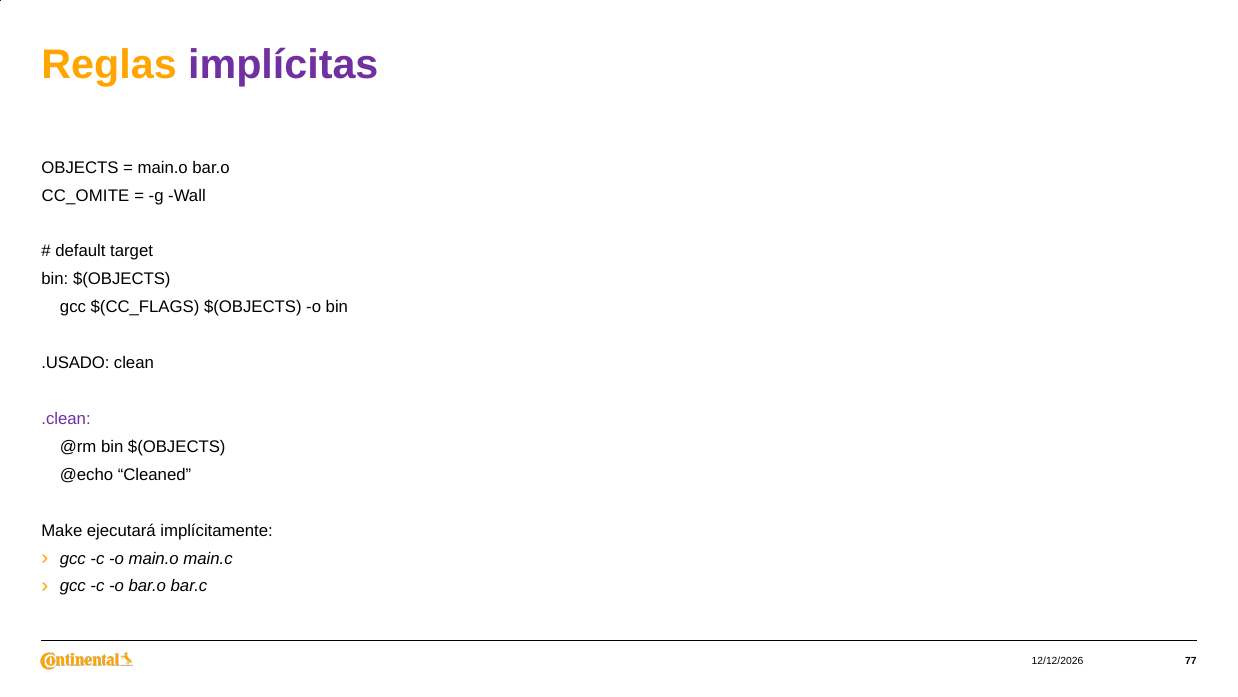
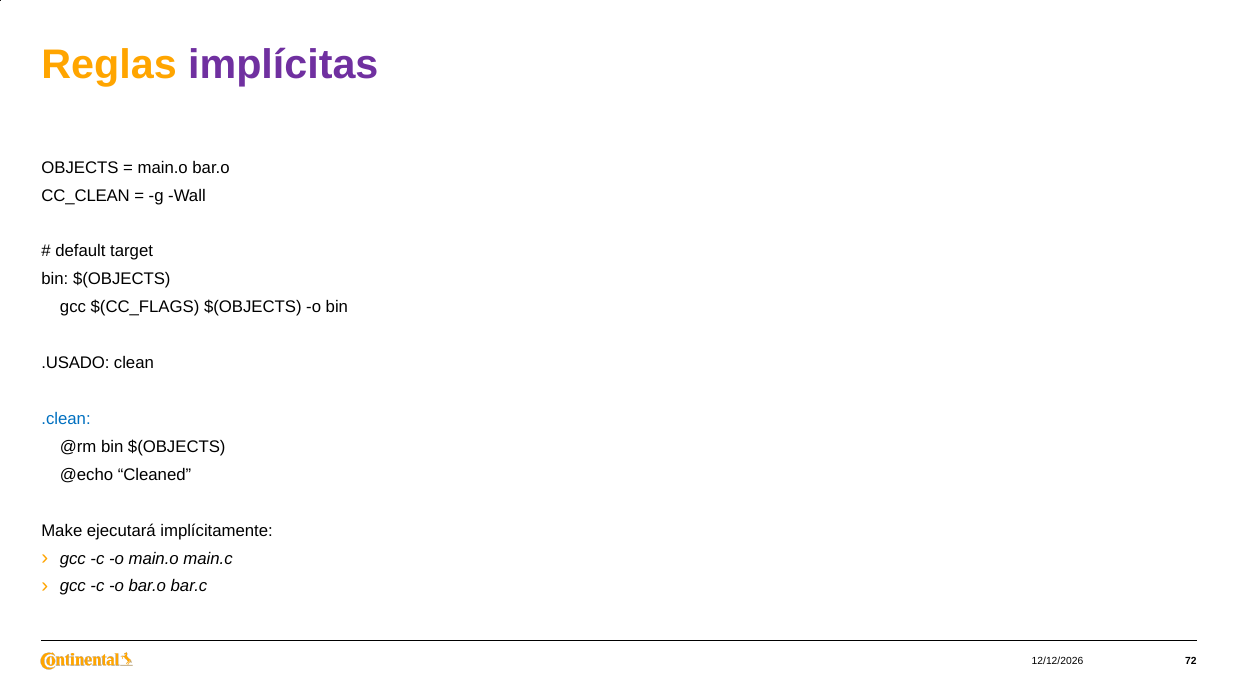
CC_OMITE: CC_OMITE -> CC_CLEAN (86, 195)
.clean colour: purple -> blue (66, 418)
77: 77 -> 72 (1191, 660)
